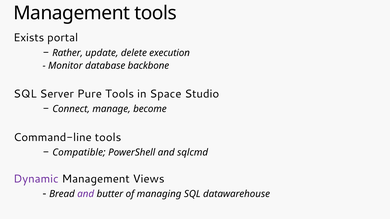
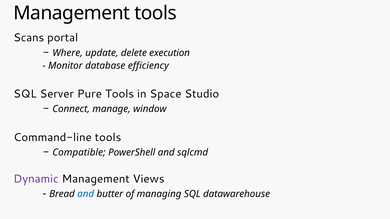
Exists: Exists -> Scans (29, 38)
Rather: Rather -> Where (68, 53)
backbone: backbone -> efficiency (148, 66)
become: become -> window (150, 109)
and colour: purple -> blue (86, 194)
